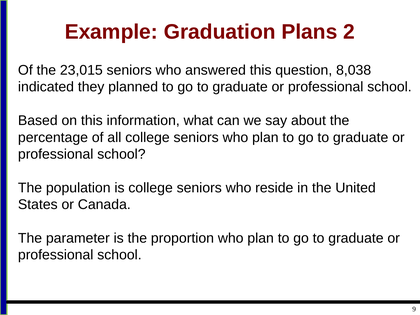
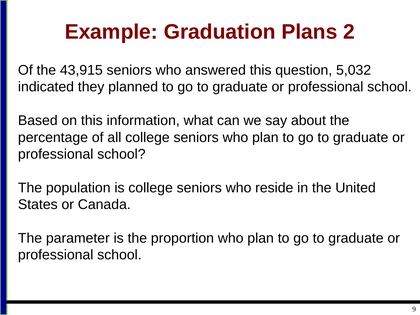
23,015: 23,015 -> 43,915 (81, 70)
8,038: 8,038 -> 5,032 (354, 70)
